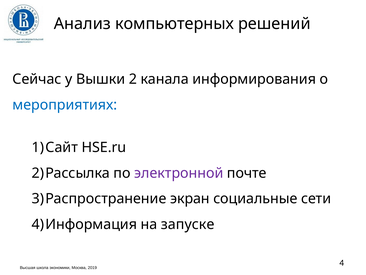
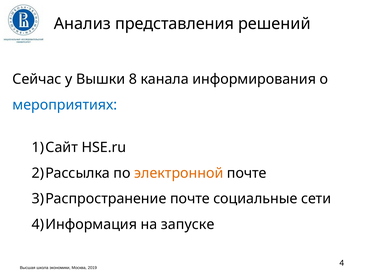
компьютерных: компьютерных -> представления (174, 24)
2: 2 -> 8 (133, 79)
электронной colour: purple -> orange (179, 173)
экран: экран -> почте (190, 198)
